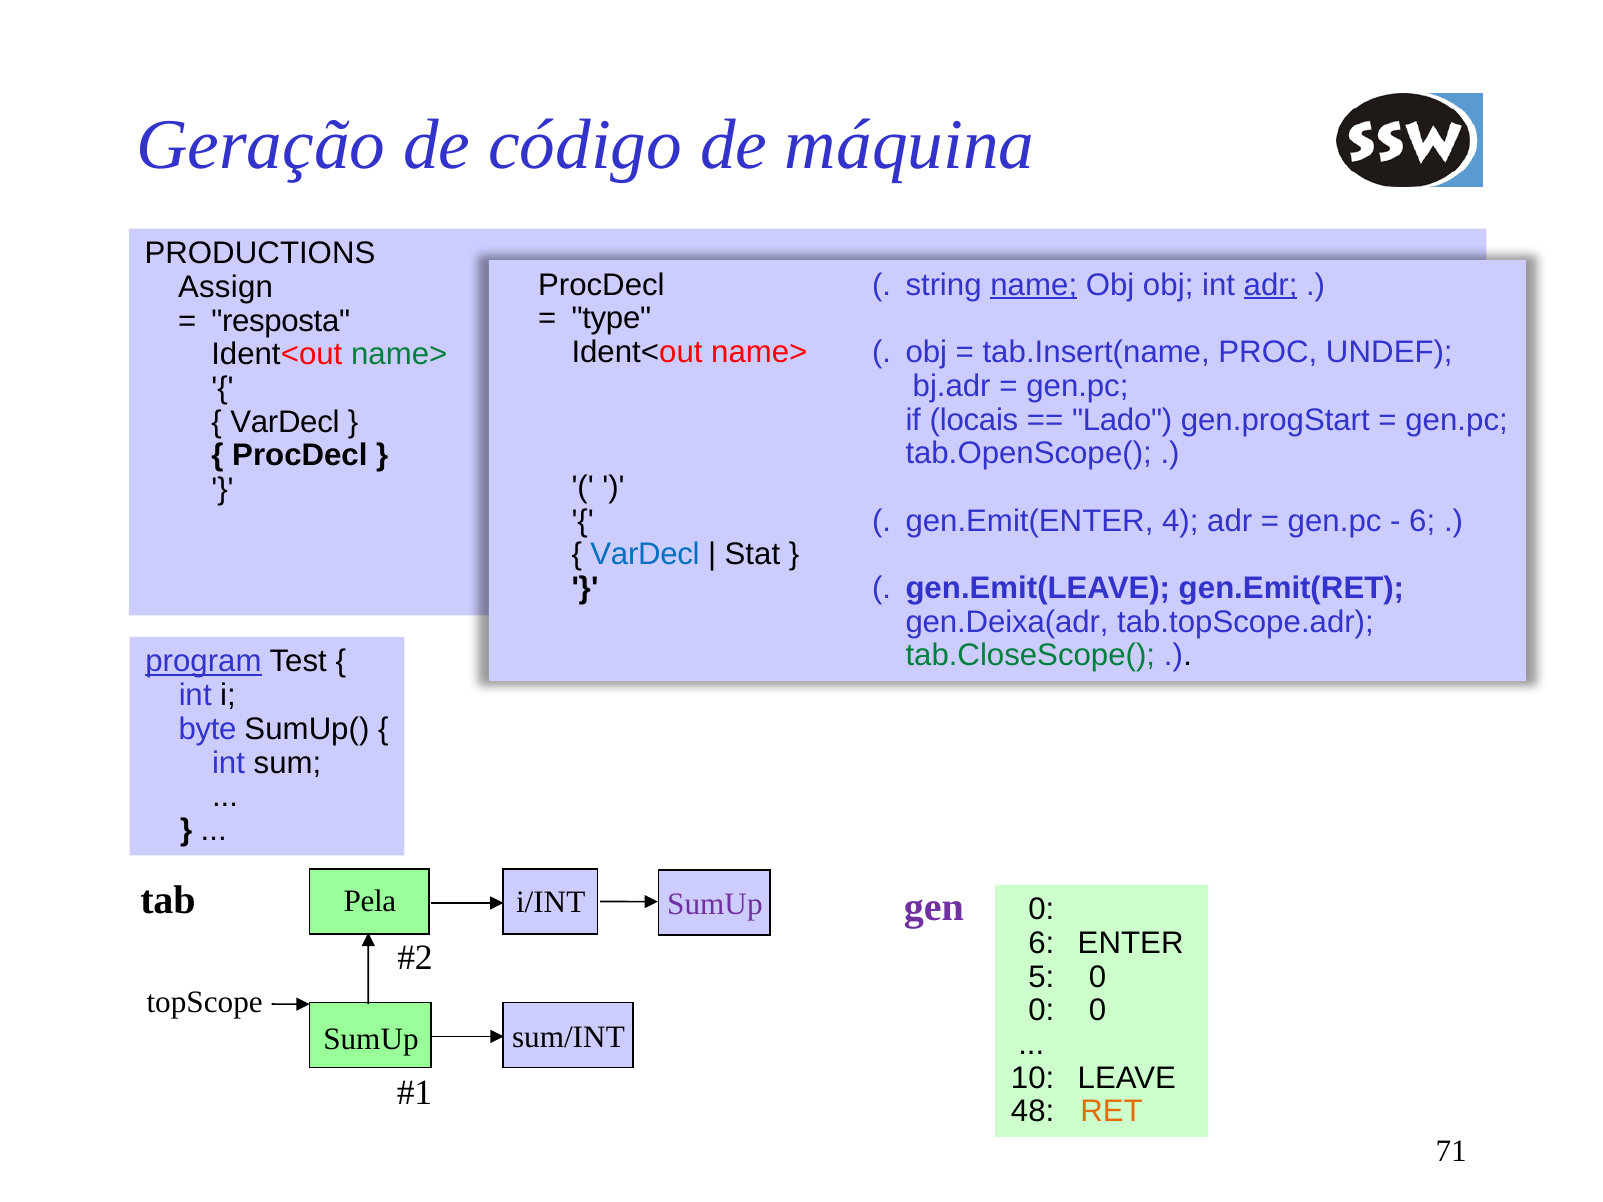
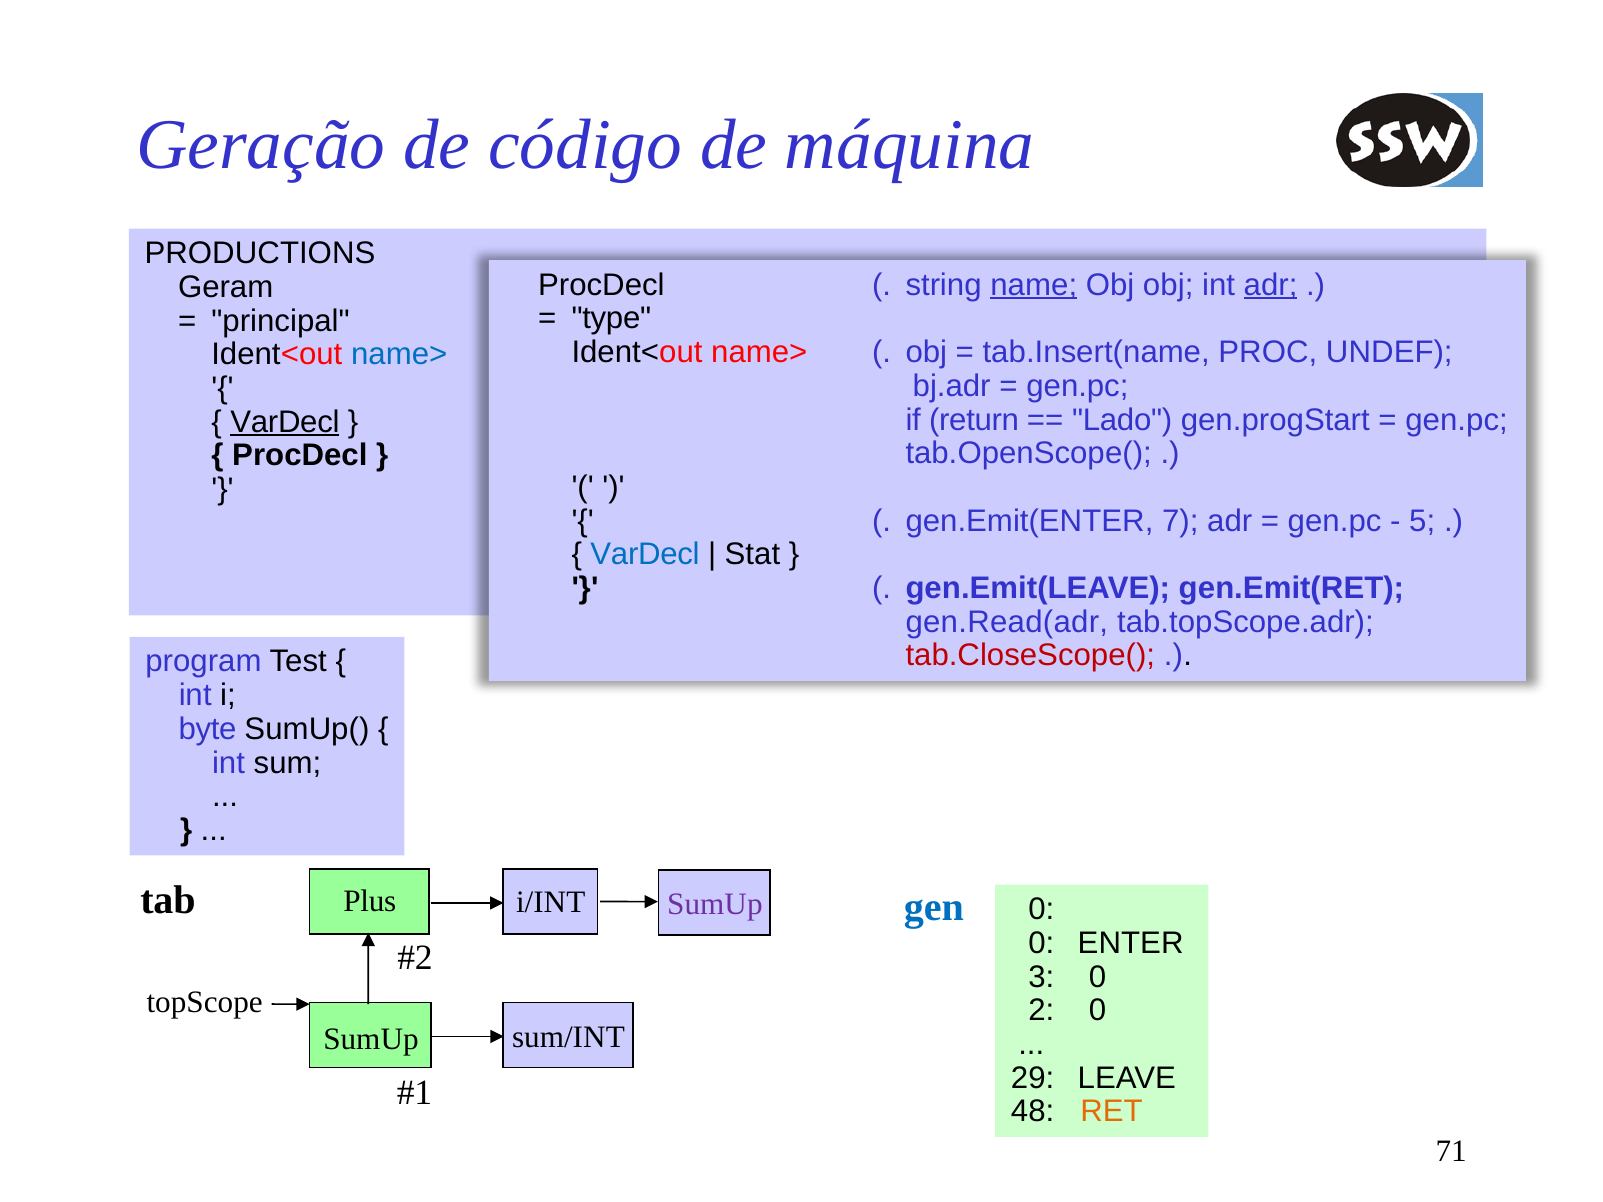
Assign: Assign -> Geram (226, 287)
resposta: resposta -> principal (281, 321)
name> colour: green -> blue (399, 355)
locais: locais -> return (974, 420)
VarDecl underline: none -> present (285, 422)
4: 4 -> 7 (1180, 521)
6: 6 -> 5 (1422, 521)
gen.Deixa(adr: gen.Deixa(adr -> gen.Read(adr (1007, 622)
tab.CloseScope( colour: green -> red (1030, 656)
program underline: present -> none (203, 662)
Pela: Pela -> Plus (370, 902)
gen colour: purple -> blue (934, 908)
6: 6 -> 0 (1041, 943)
5: 5 -> 3 (1041, 977)
0: 0 -> 2 (1041, 1011)
10: 10 -> 29 (1033, 1078)
